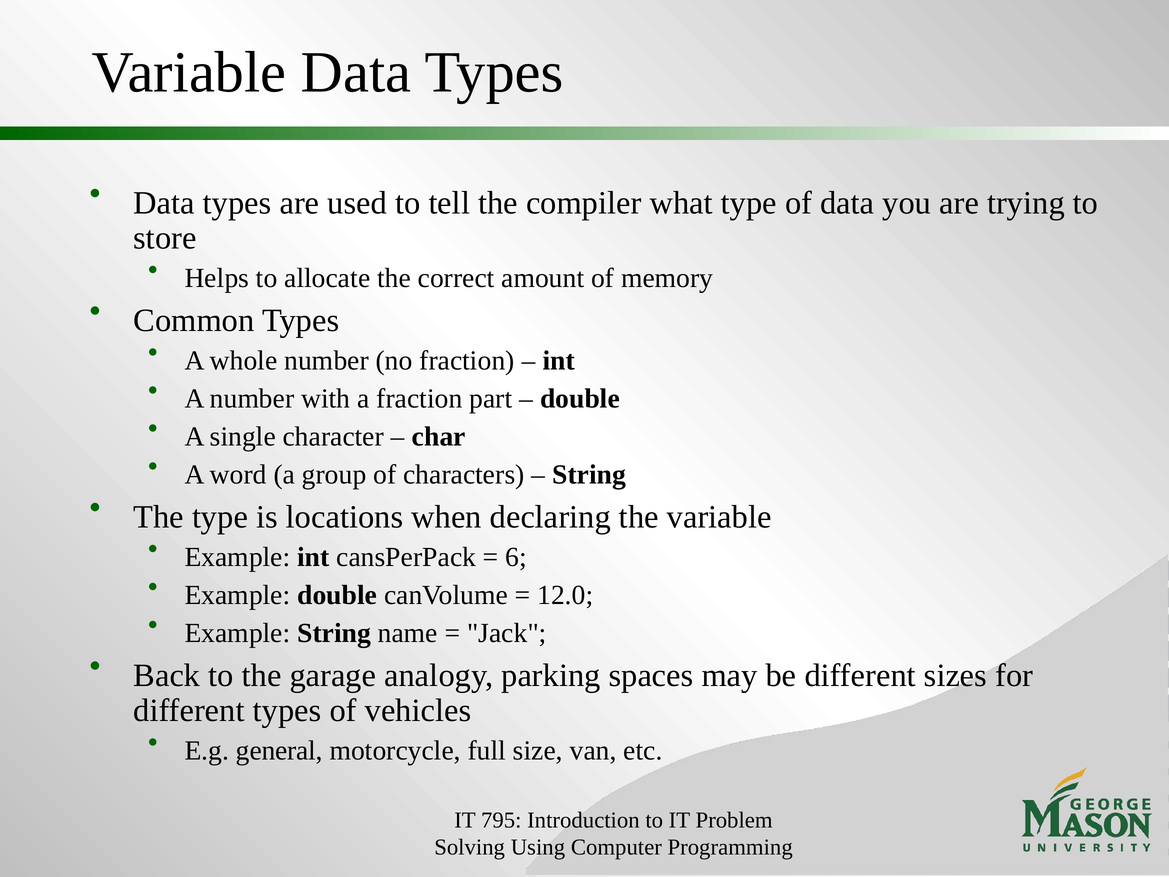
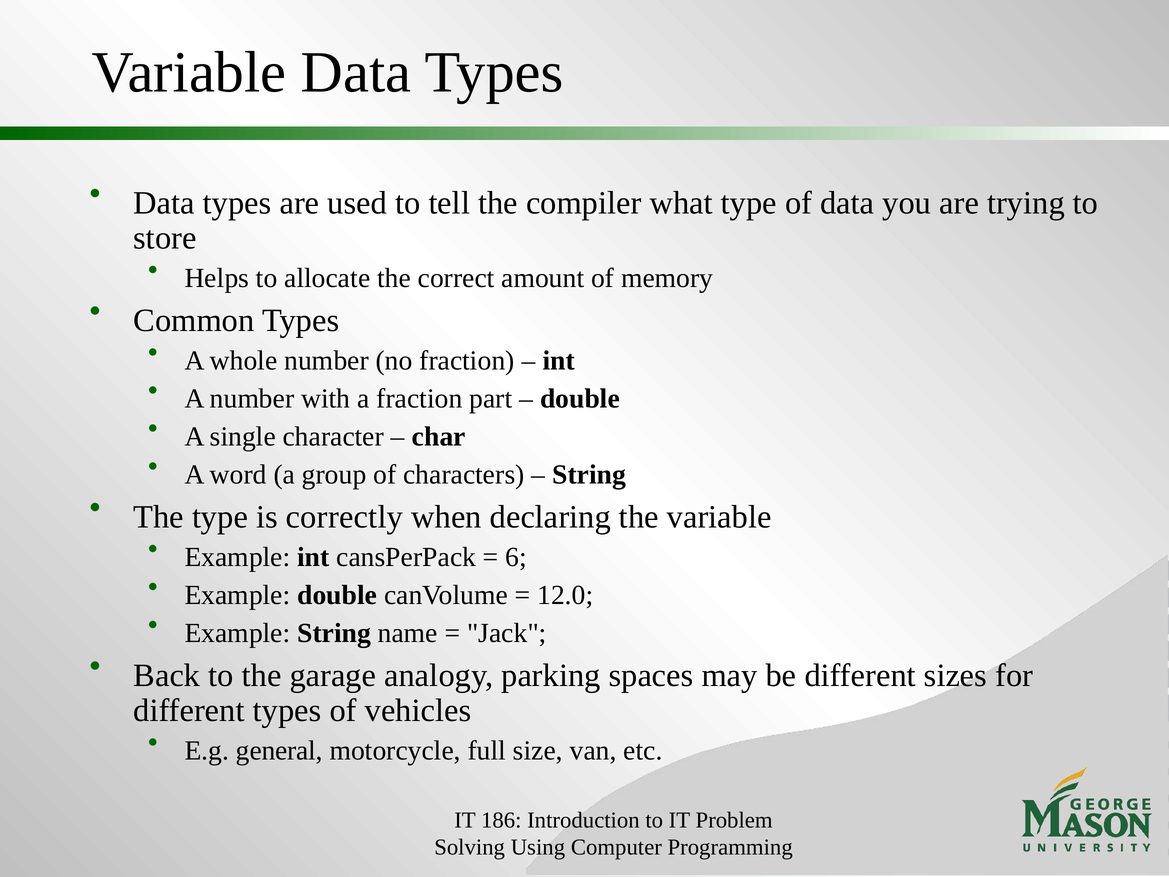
locations: locations -> correctly (344, 517)
795: 795 -> 186 (501, 820)
